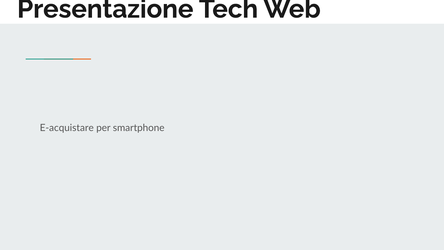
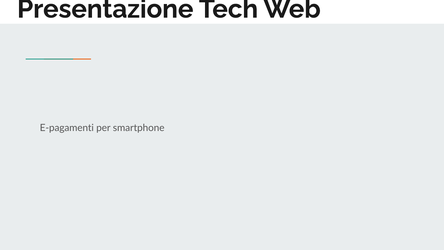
E-acquistare: E-acquistare -> E-pagamenti (67, 128)
